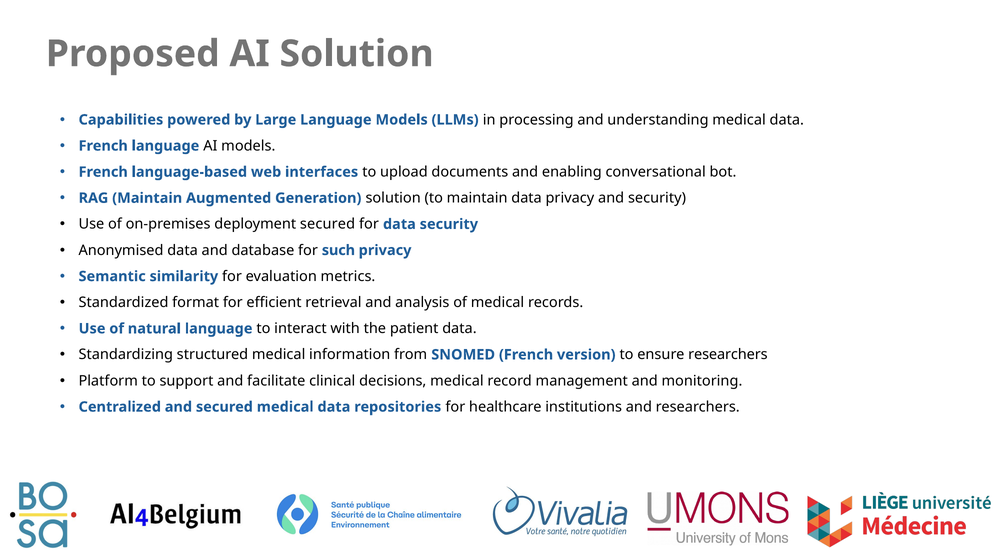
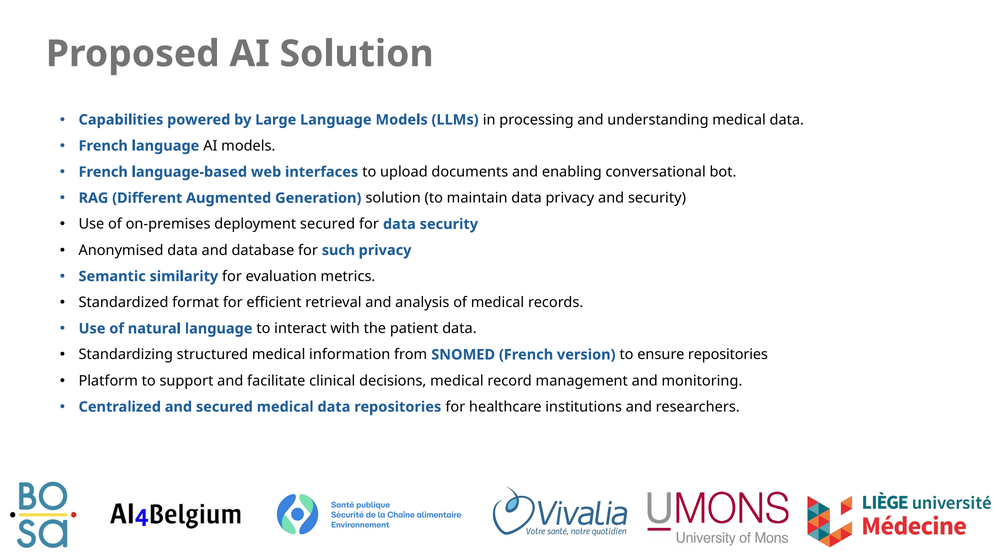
RAG Maintain: Maintain -> Different (147, 198)
ensure researchers: researchers -> repositories (728, 355)
